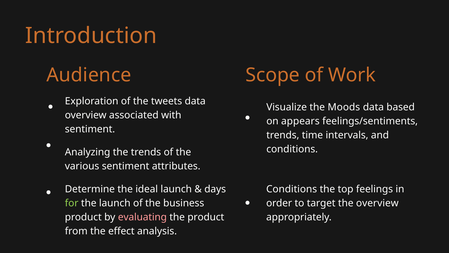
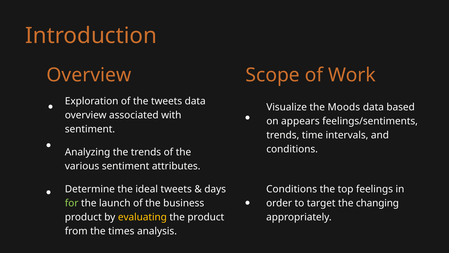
Audience: Audience -> Overview (89, 75)
ideal launch: launch -> tweets (176, 189)
the overview: overview -> changing (377, 203)
evaluating colour: pink -> yellow (142, 217)
effect: effect -> times (121, 231)
